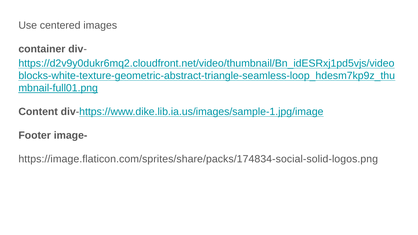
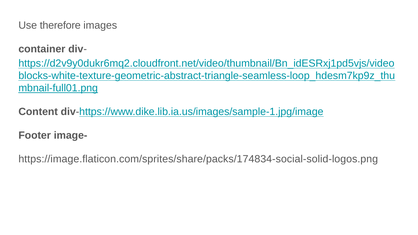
centered: centered -> therefore (60, 25)
